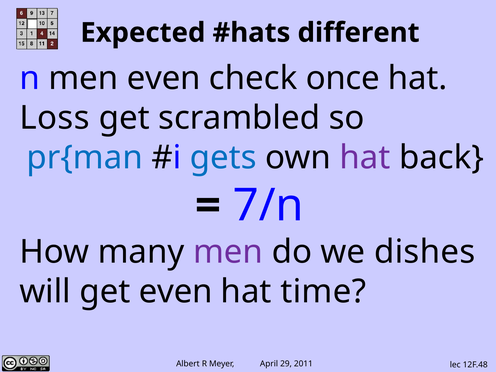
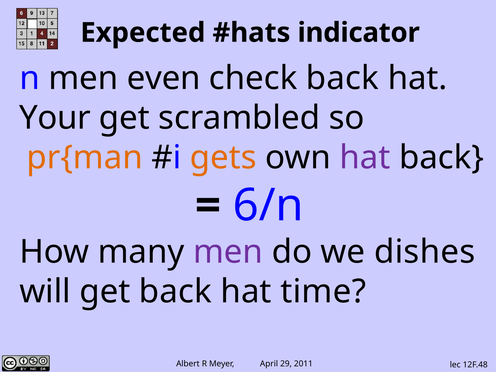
different: different -> indicator (359, 33)
check once: once -> back (342, 78)
Loss: Loss -> Your (55, 118)
pr{man colour: blue -> orange (85, 158)
gets colour: blue -> orange (223, 158)
7/n: 7/n -> 6/n (268, 206)
get even: even -> back (175, 292)
